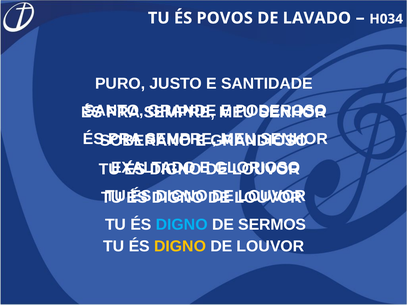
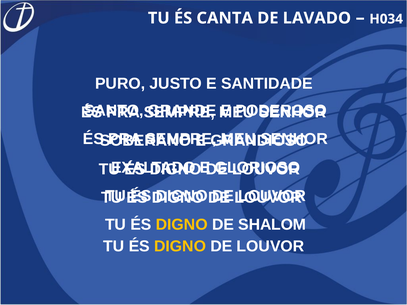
POVOS: POVOS -> CANTA (225, 18)
DIGNO colour: light blue -> yellow (182, 225)
SERMOS: SERMOS -> SHALOM (272, 225)
